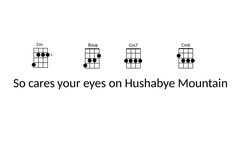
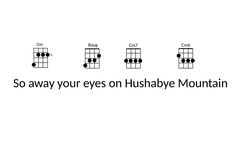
cares: cares -> away (42, 83)
